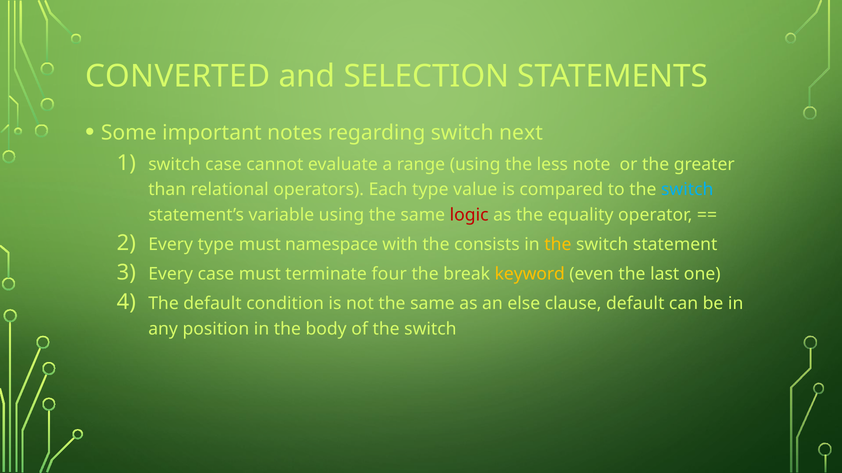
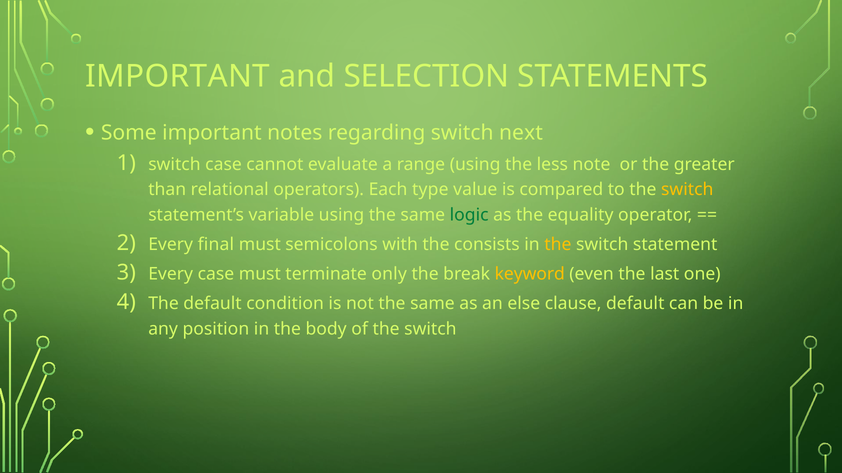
CONVERTED: CONVERTED -> IMPORTANT (178, 76)
switch colour: light blue -> yellow (687, 190)
logic colour: red -> green (469, 215)
Every type: type -> final (216, 245)
namespace: namespace -> semicolons (332, 245)
four: four -> only (389, 274)
